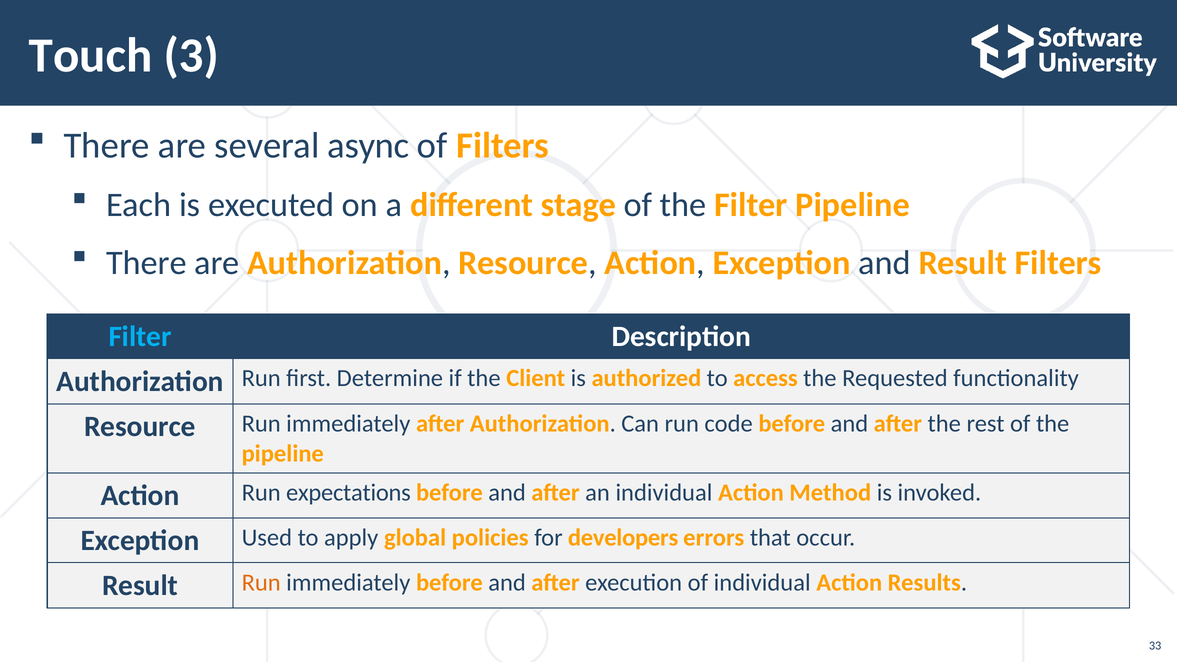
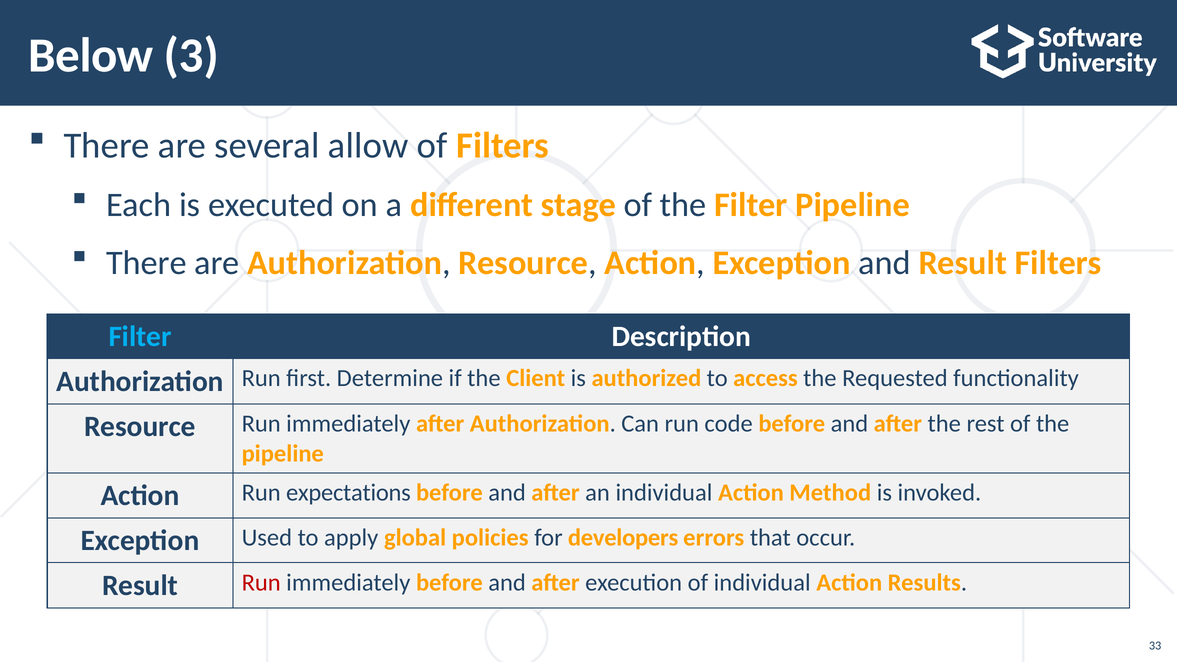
Touch: Touch -> Below (91, 56)
async: async -> allow (368, 146)
Run colour: orange -> red (261, 582)
